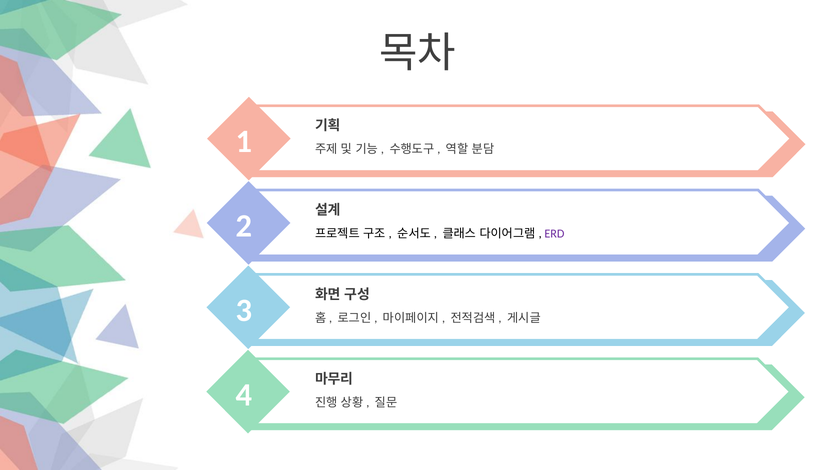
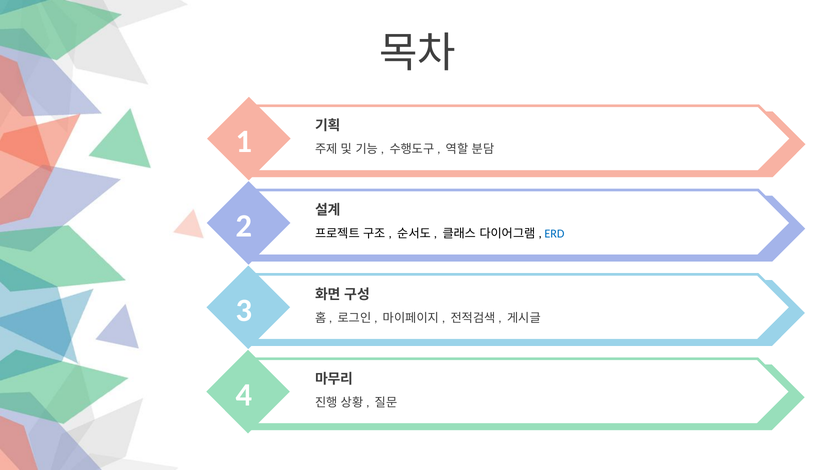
ERD colour: purple -> blue (554, 233)
